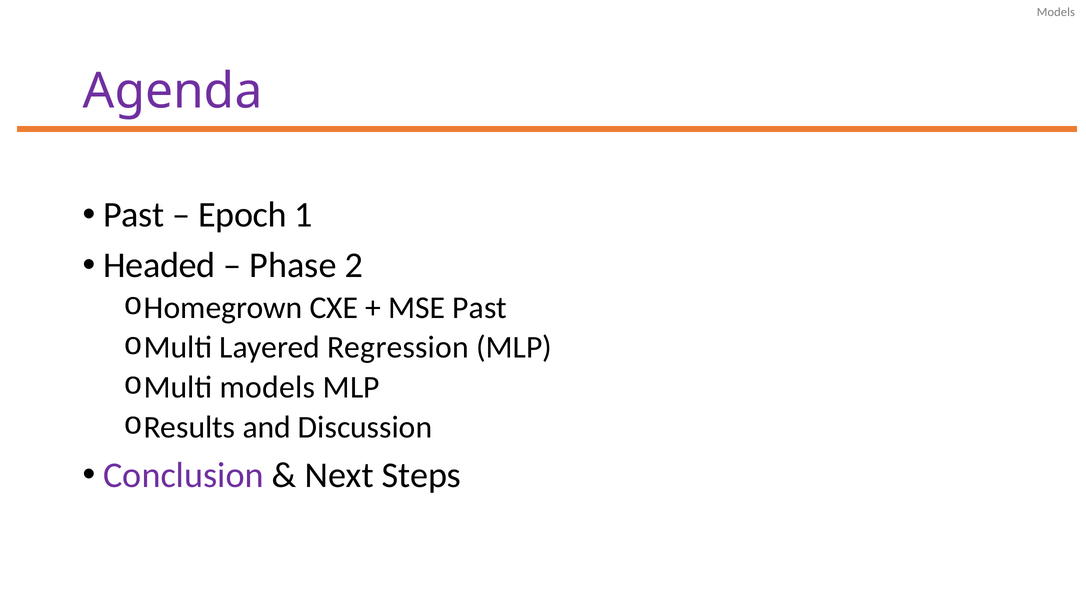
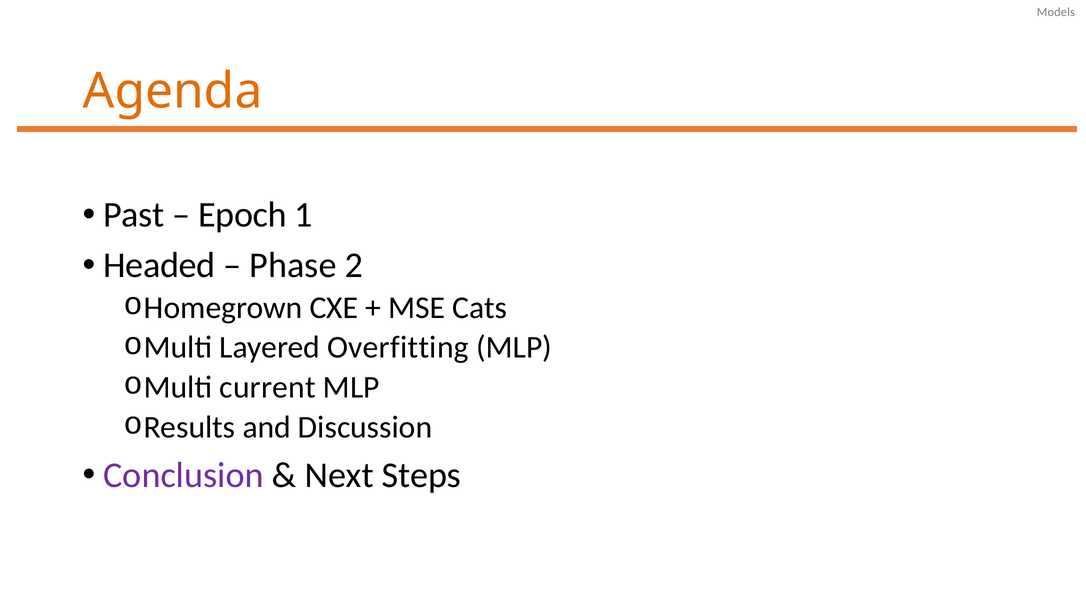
Agenda colour: purple -> orange (173, 91)
MSE Past: Past -> Cats (480, 308)
Regression: Regression -> Overfitting (398, 347)
Multi models: models -> current (268, 387)
